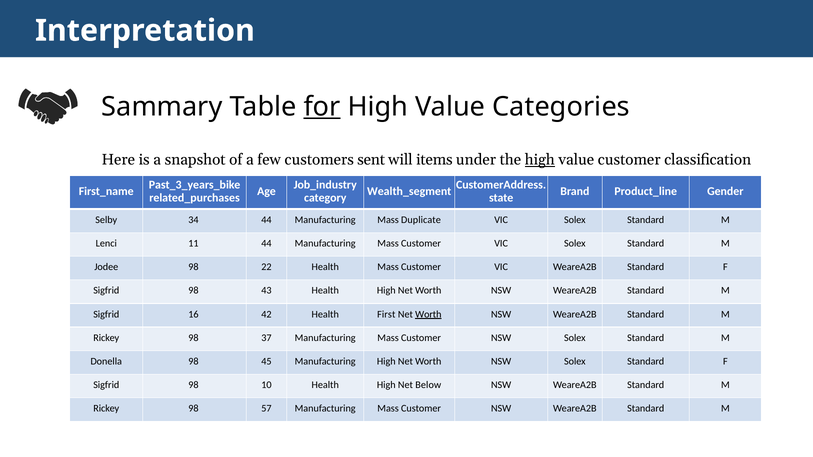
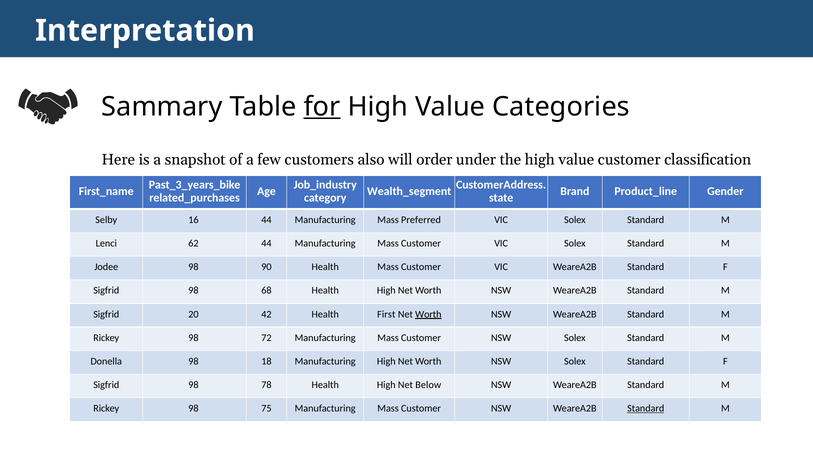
sent: sent -> also (371, 160)
items: items -> order (434, 160)
high underline: present -> none (540, 160)
34: 34 -> 16 (193, 220)
Duplicate: Duplicate -> Preferred (421, 220)
11: 11 -> 62 (193, 243)
22: 22 -> 90 (266, 267)
43: 43 -> 68 (266, 291)
16: 16 -> 20 (193, 314)
37: 37 -> 72 (266, 338)
45: 45 -> 18 (266, 362)
10: 10 -> 78 (266, 385)
57: 57 -> 75 (266, 409)
Standard underline: none -> present (646, 409)
